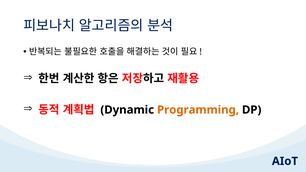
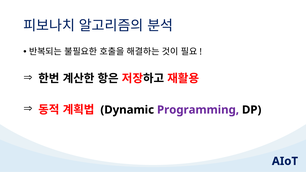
Programming colour: orange -> purple (198, 110)
